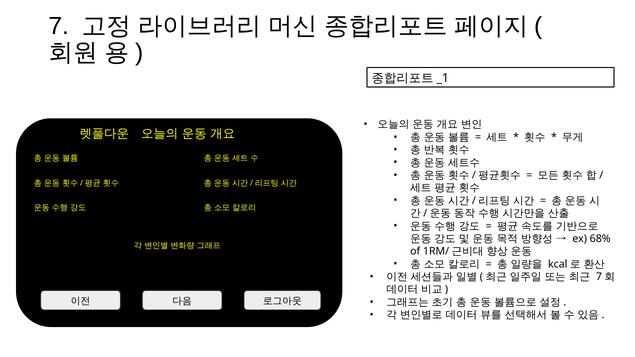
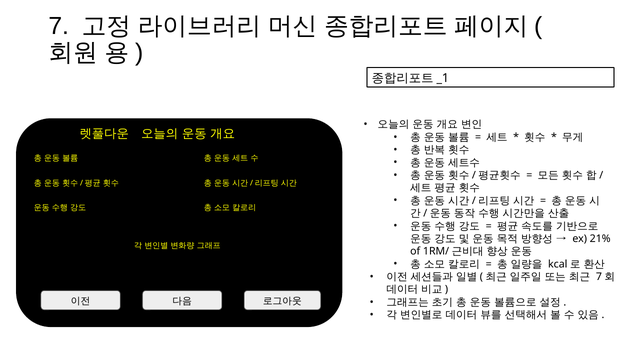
68%: 68% -> 21% (600, 239)
